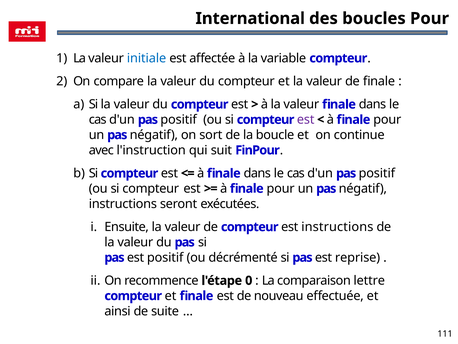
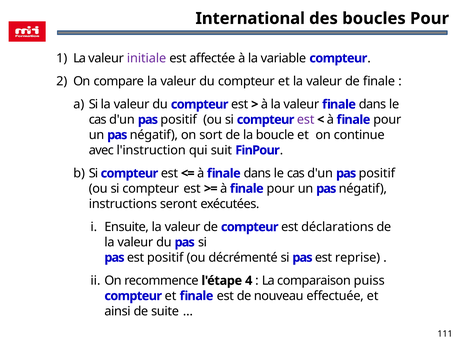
initiale colour: blue -> purple (147, 58)
est instructions: instructions -> déclarations (337, 227)
0: 0 -> 4 (249, 280)
lettre: lettre -> puiss (369, 280)
